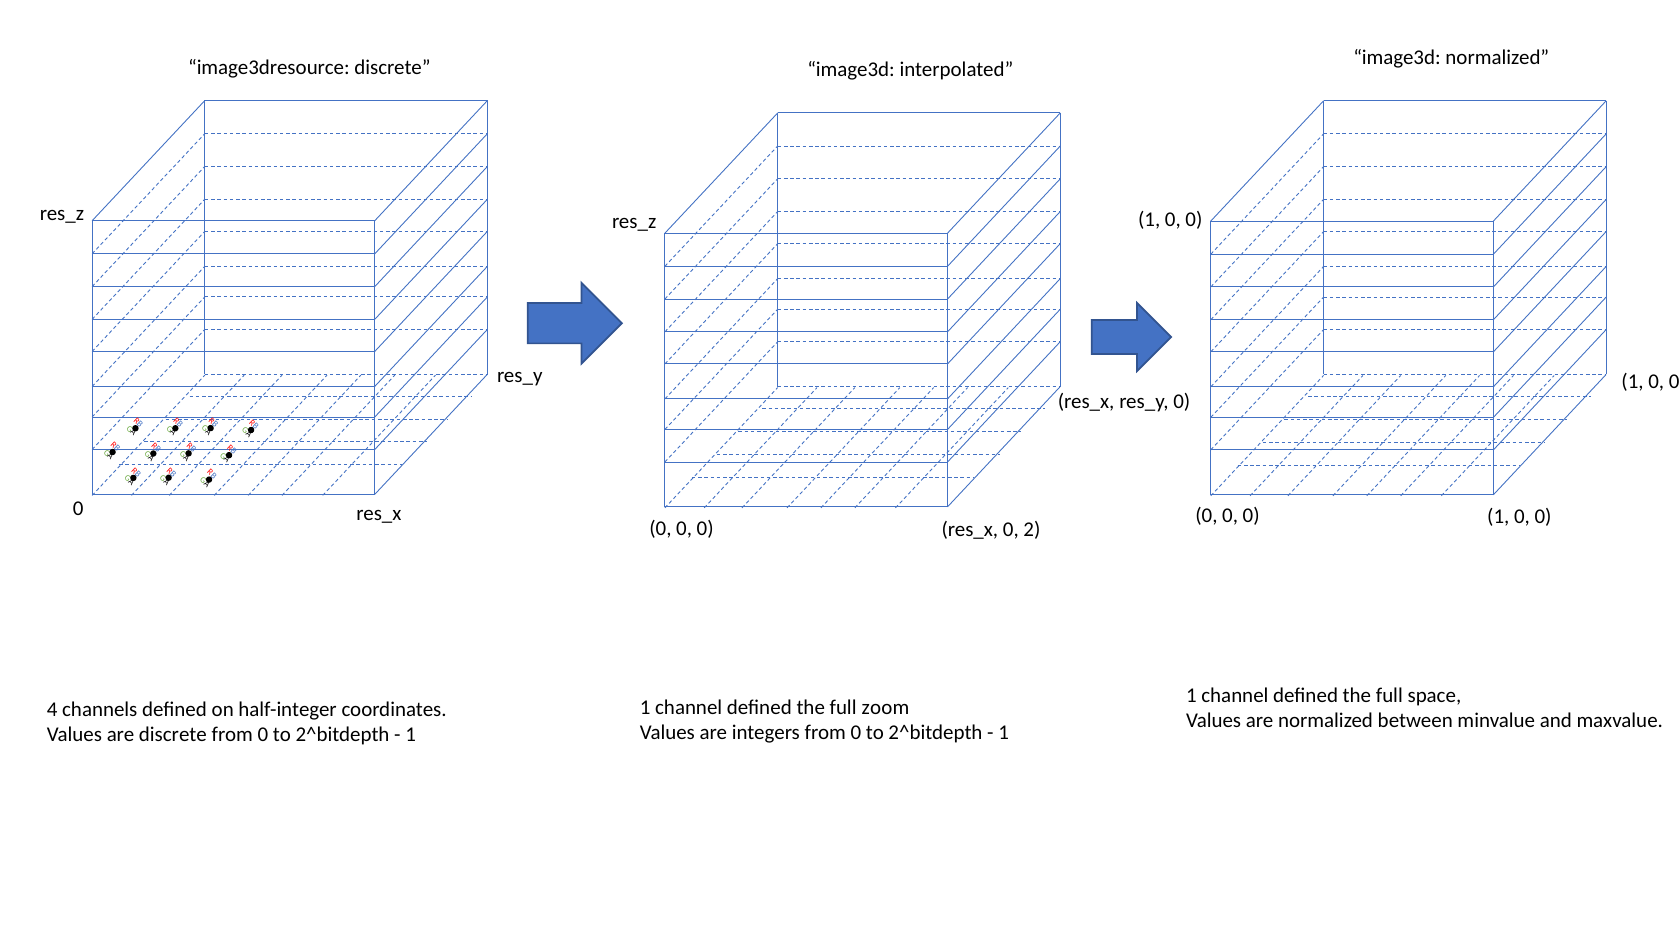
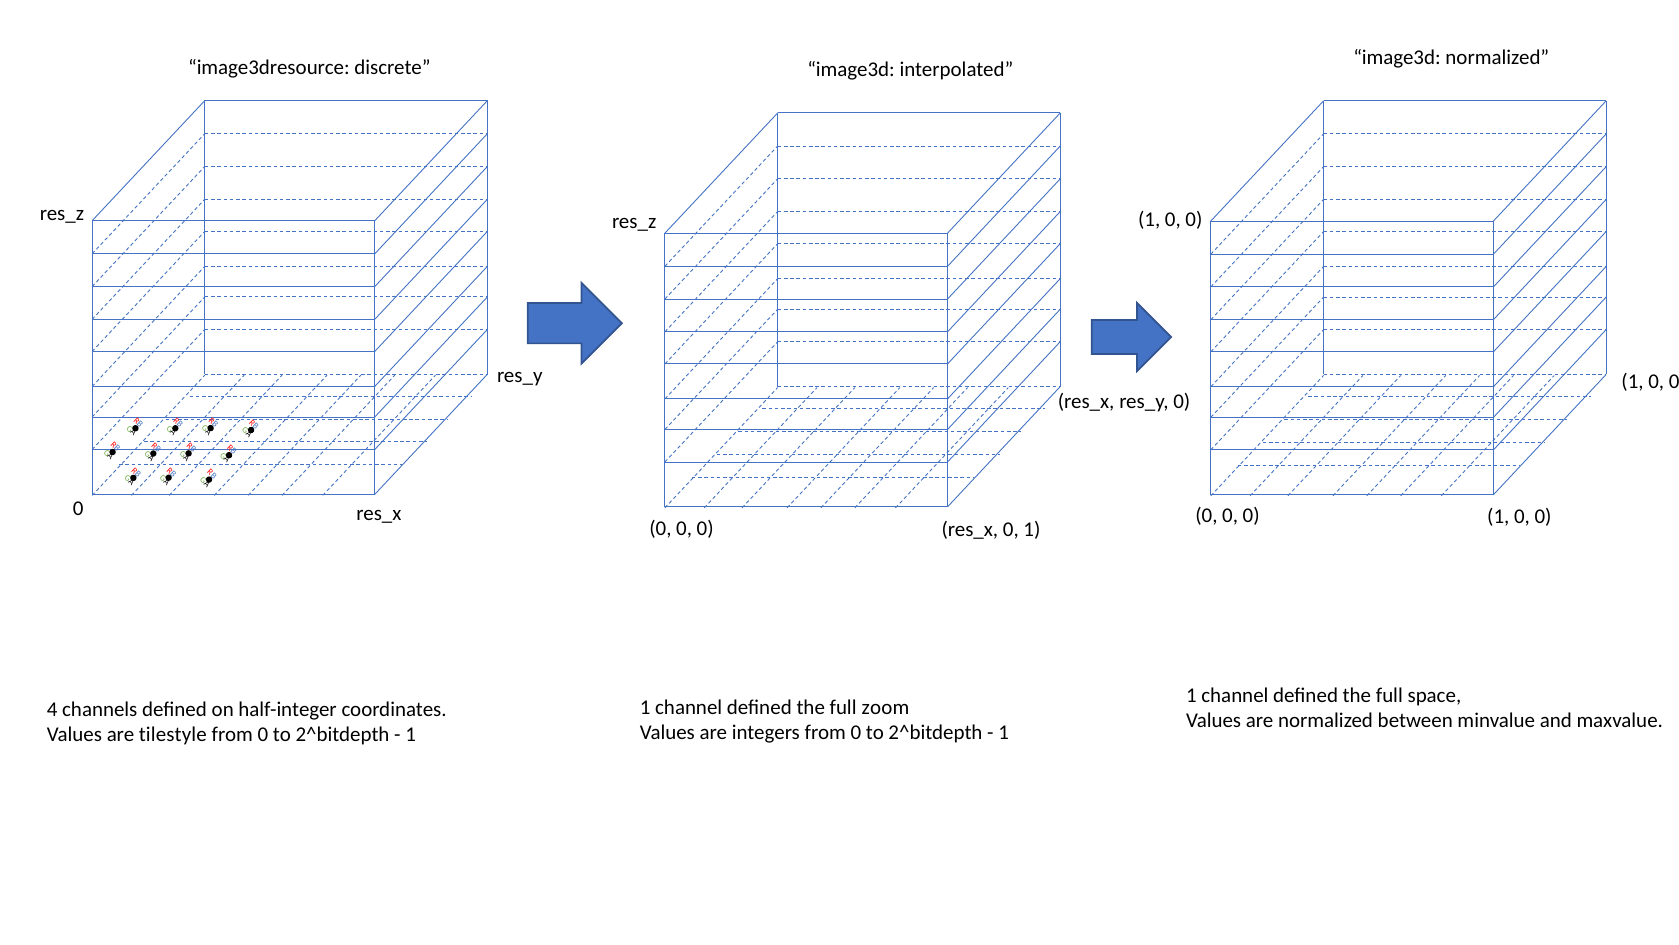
res_x 0 2: 2 -> 1 (1032, 529)
are discrete: discrete -> tilestyle (173, 735)
